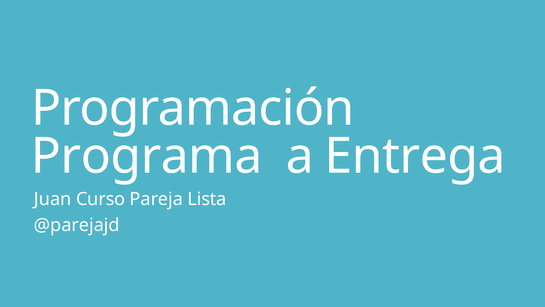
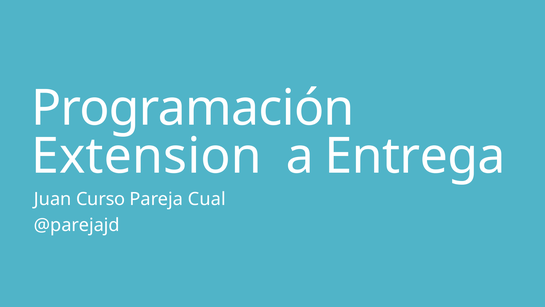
Programa: Programa -> Extension (146, 156)
Lista: Lista -> Cual (207, 199)
